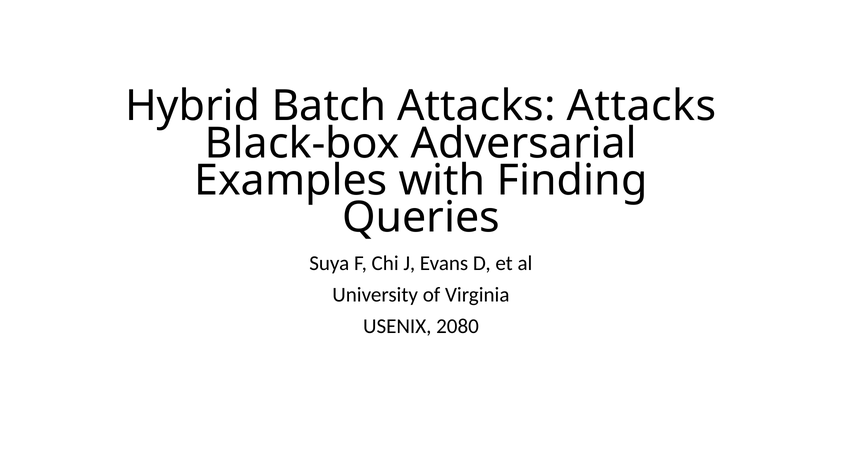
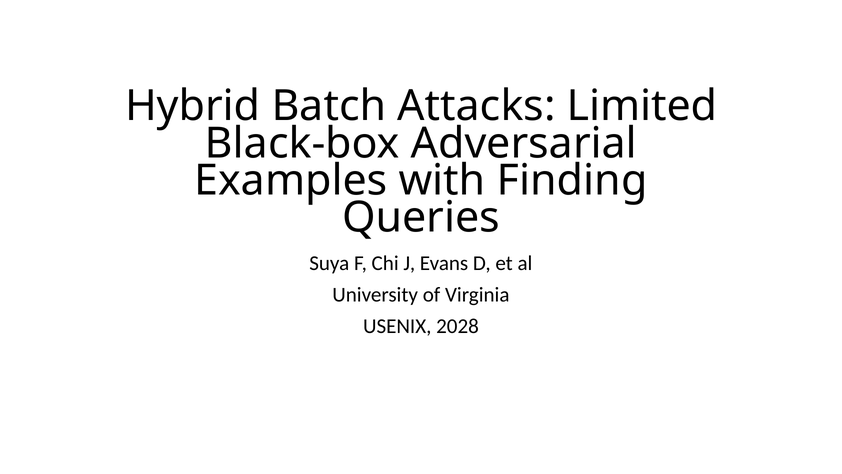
Attacks Attacks: Attacks -> Limited (642, 106)
2080: 2080 -> 2028 (458, 326)
